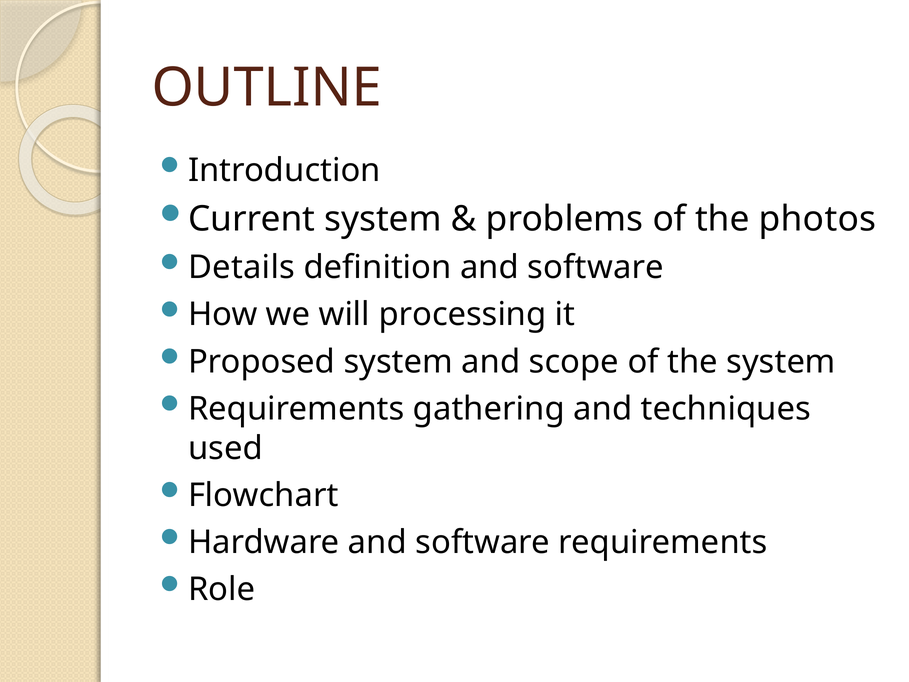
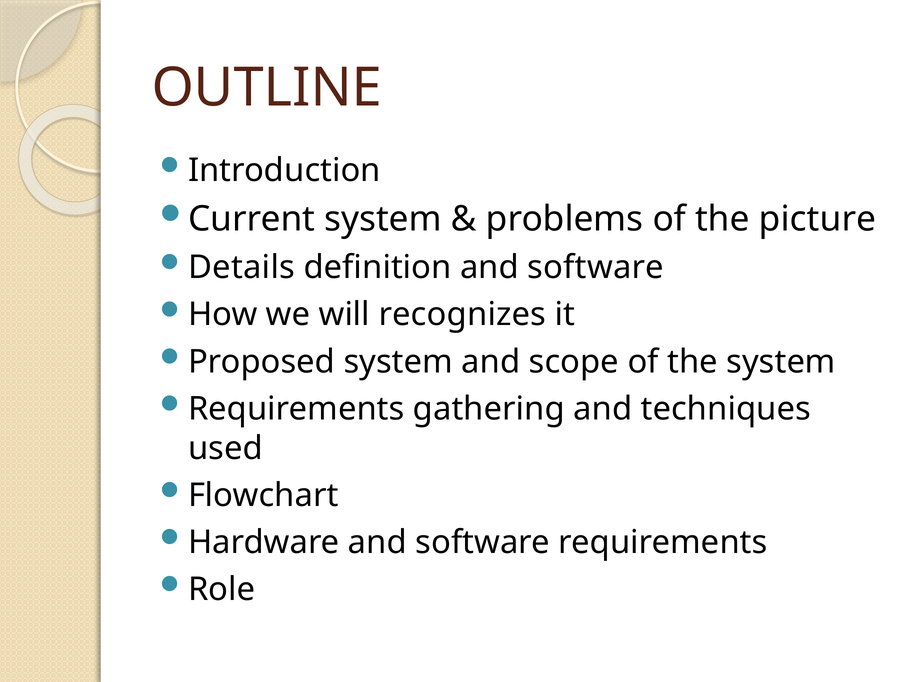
photos: photos -> picture (818, 219)
processing: processing -> recognizes (462, 315)
